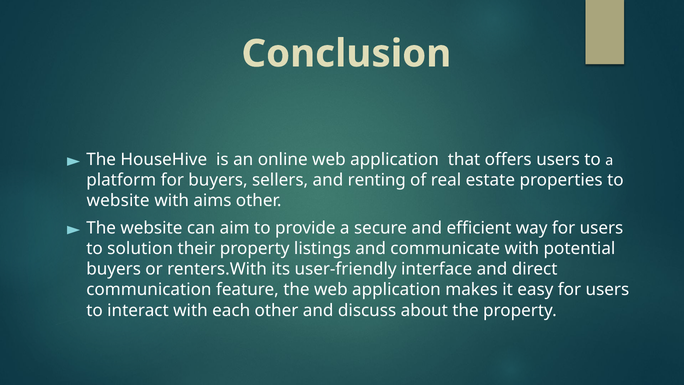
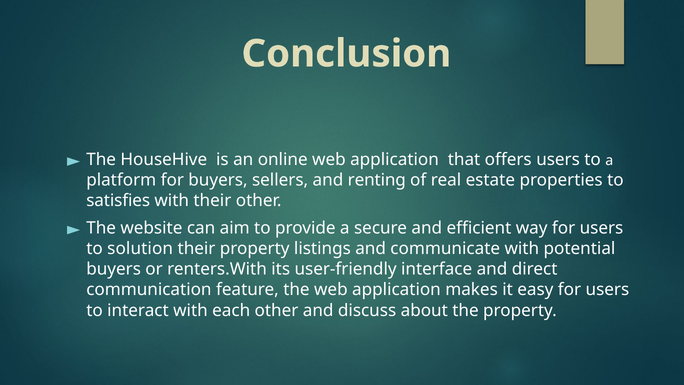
website: website -> satisfies (118, 200)
with aims: aims -> their (212, 200)
